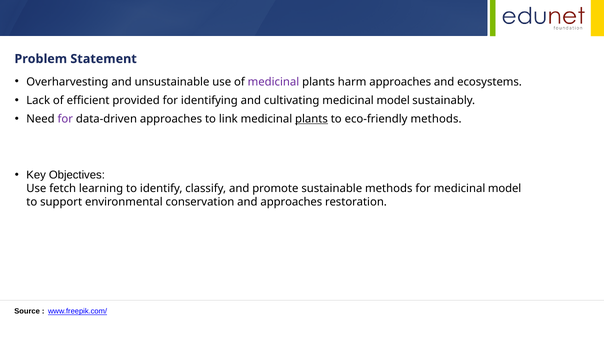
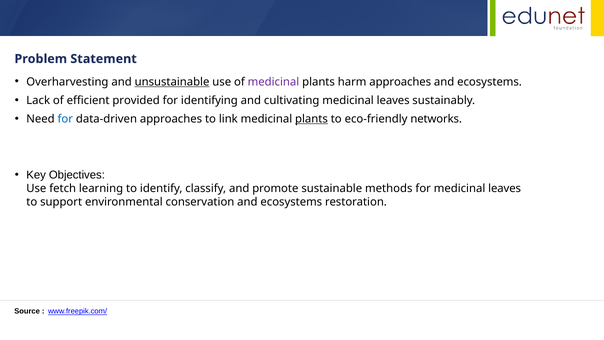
unsustainable underline: none -> present (172, 82)
cultivating medicinal model: model -> leaves (393, 100)
for colour: purple -> blue (65, 119)
eco-friendly methods: methods -> networks (436, 119)
for medicinal model: model -> leaves (505, 188)
conservation and approaches: approaches -> ecosystems (291, 202)
